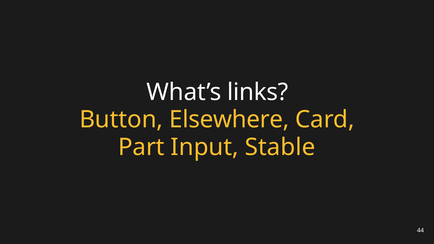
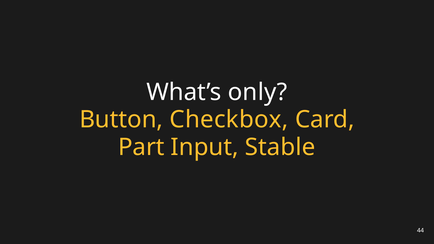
links: links -> only (257, 92)
Elsewhere: Elsewhere -> Checkbox (229, 120)
